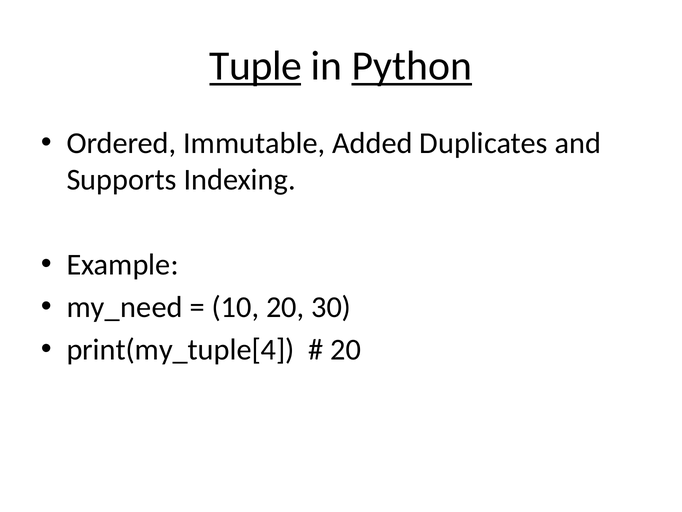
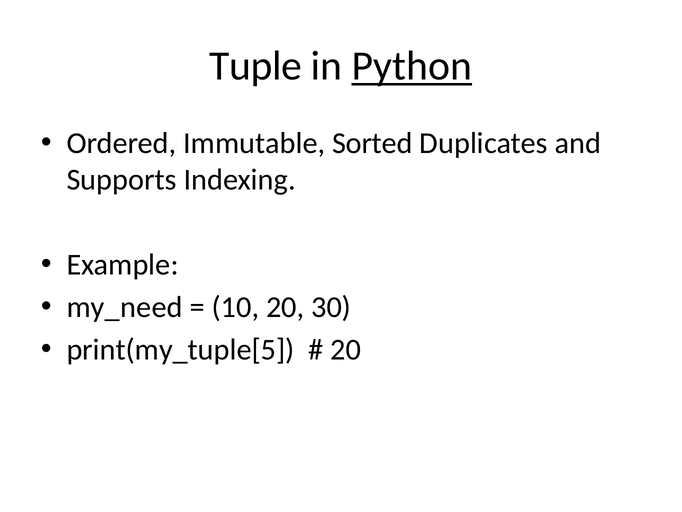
Tuple underline: present -> none (256, 66)
Added: Added -> Sorted (372, 143)
print(my_tuple[4: print(my_tuple[4 -> print(my_tuple[5 (181, 349)
